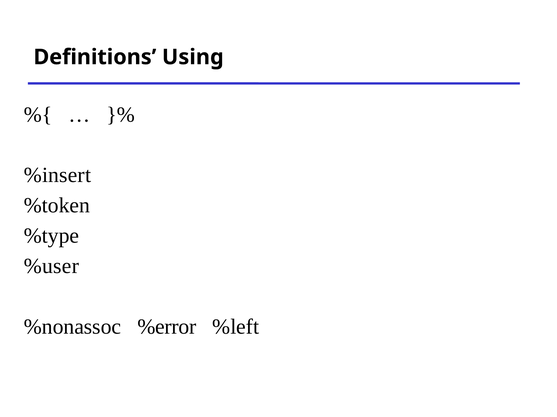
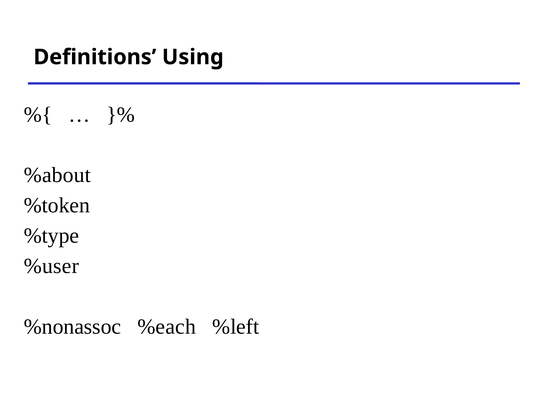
%insert: %insert -> %about (57, 175)
%error: %error -> %each (167, 327)
